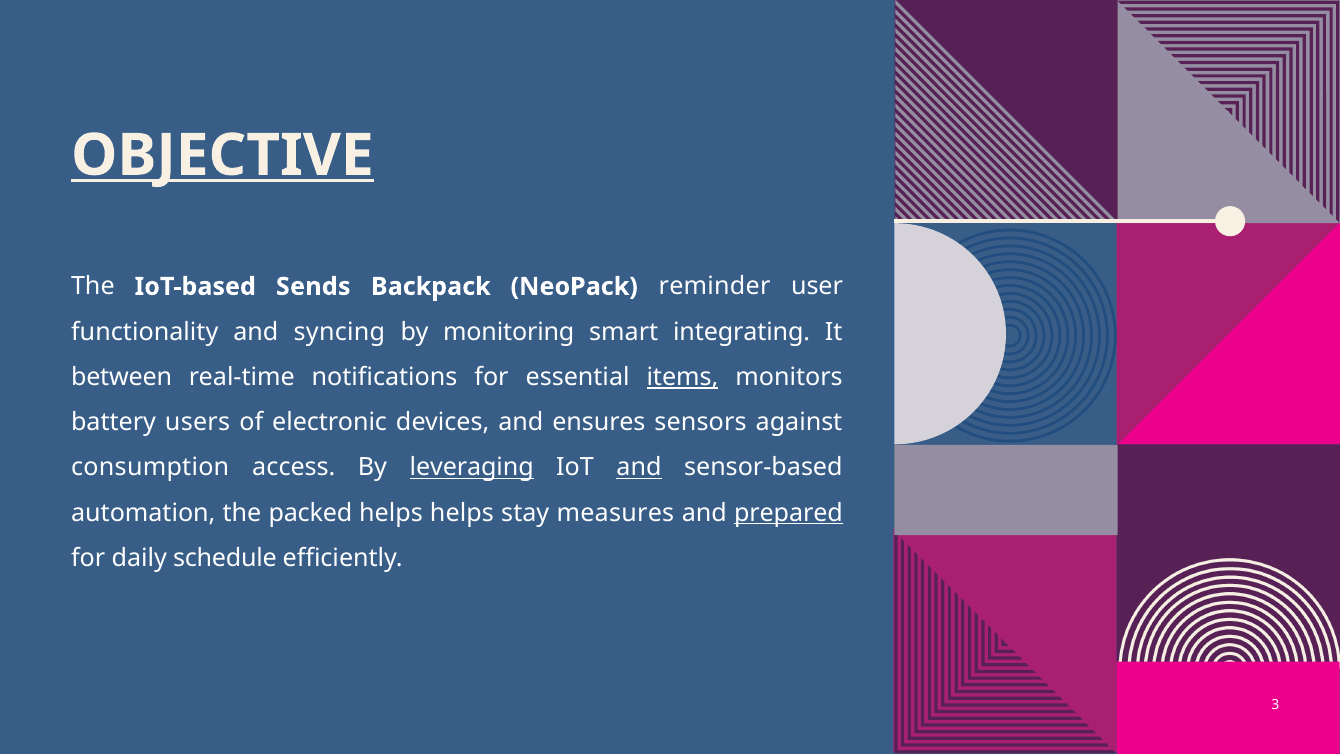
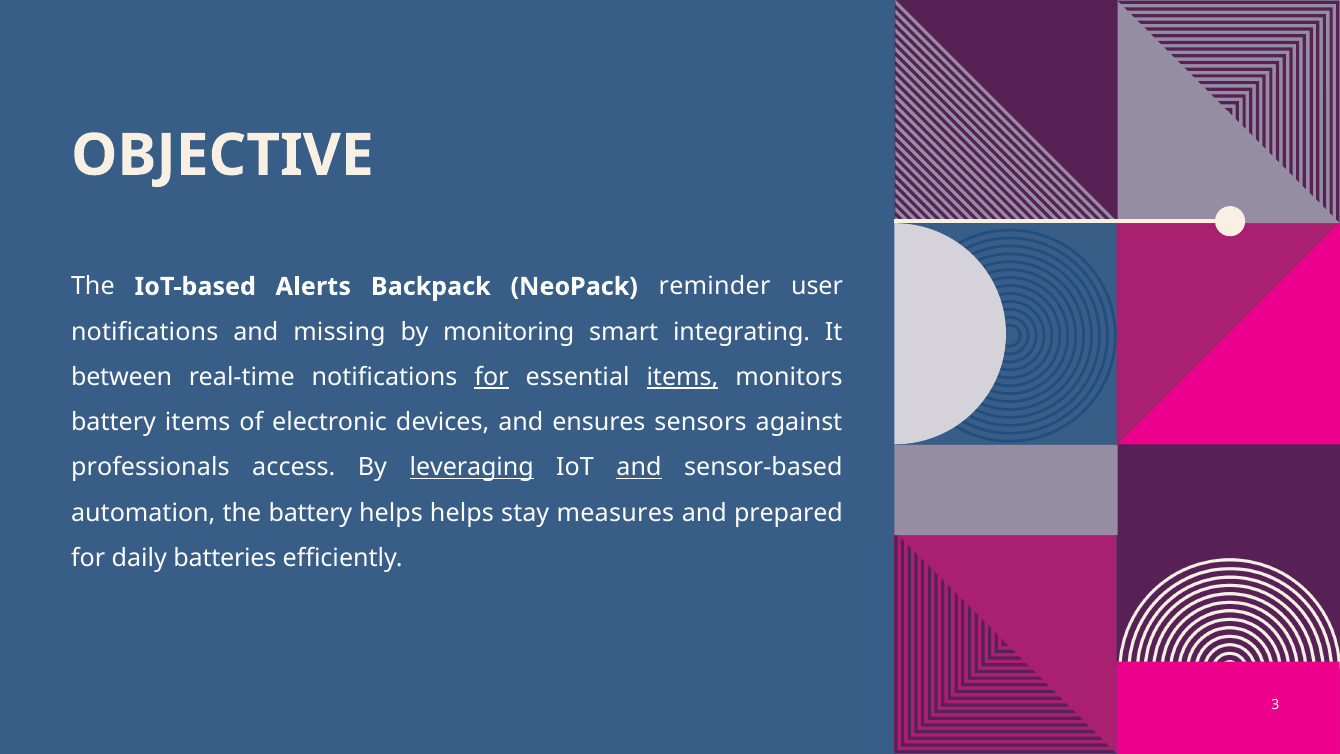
OBJECTIVE underline: present -> none (222, 155)
Sends: Sends -> Alerts (313, 286)
functionality: functionality -> notifications (145, 332)
syncing: syncing -> missing (339, 332)
for underline: none -> present (491, 377)
battery users: users -> items (198, 422)
consumption: consumption -> professionals (150, 467)
the packed: packed -> battery (310, 513)
prepared underline: present -> none (788, 513)
schedule: schedule -> batteries (225, 558)
